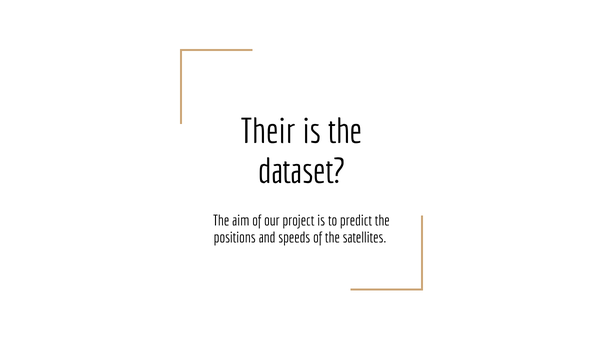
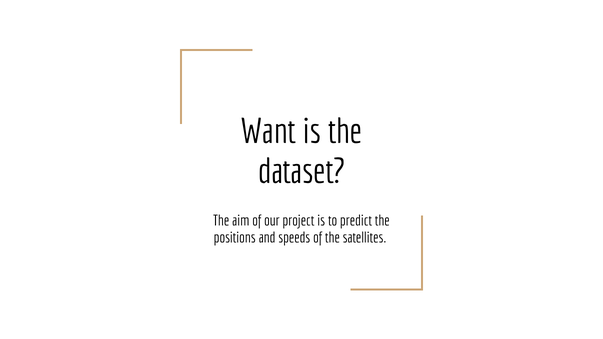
Their: Their -> Want (268, 131)
